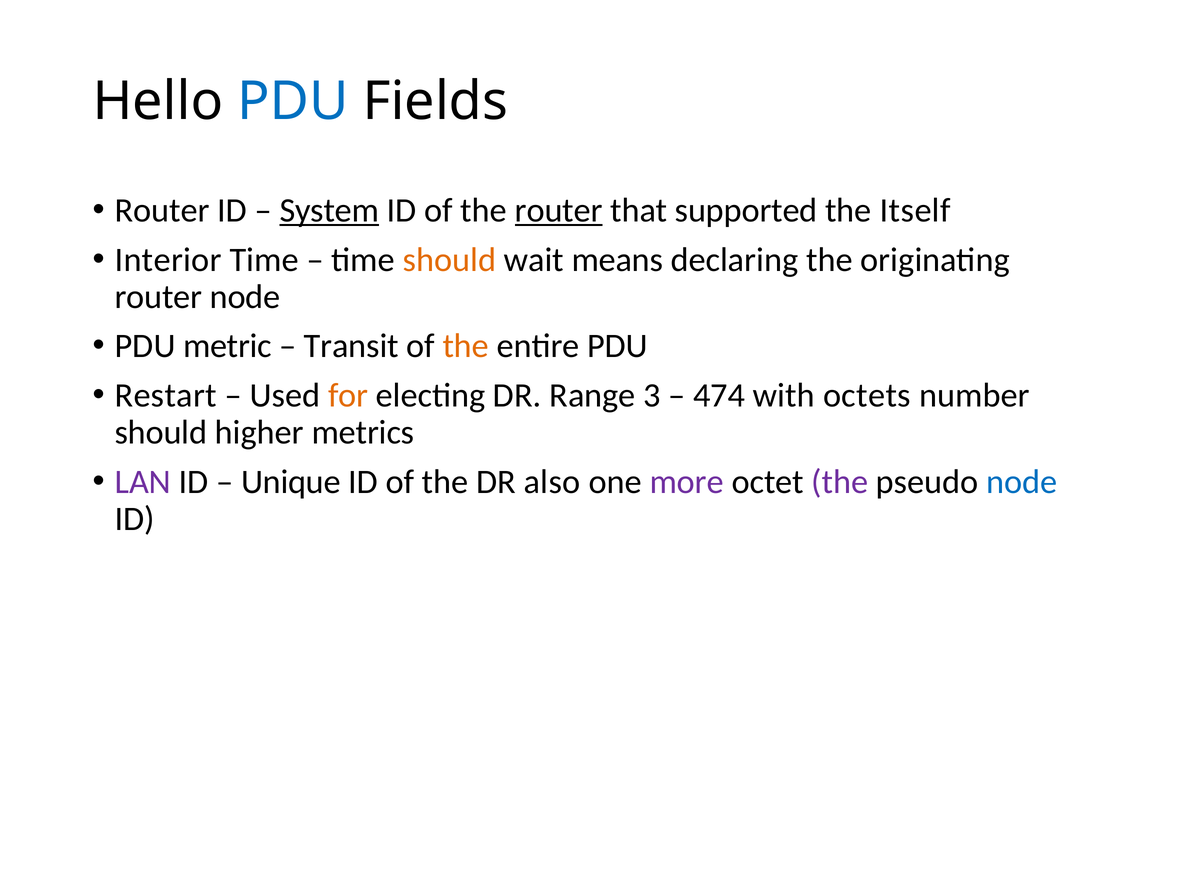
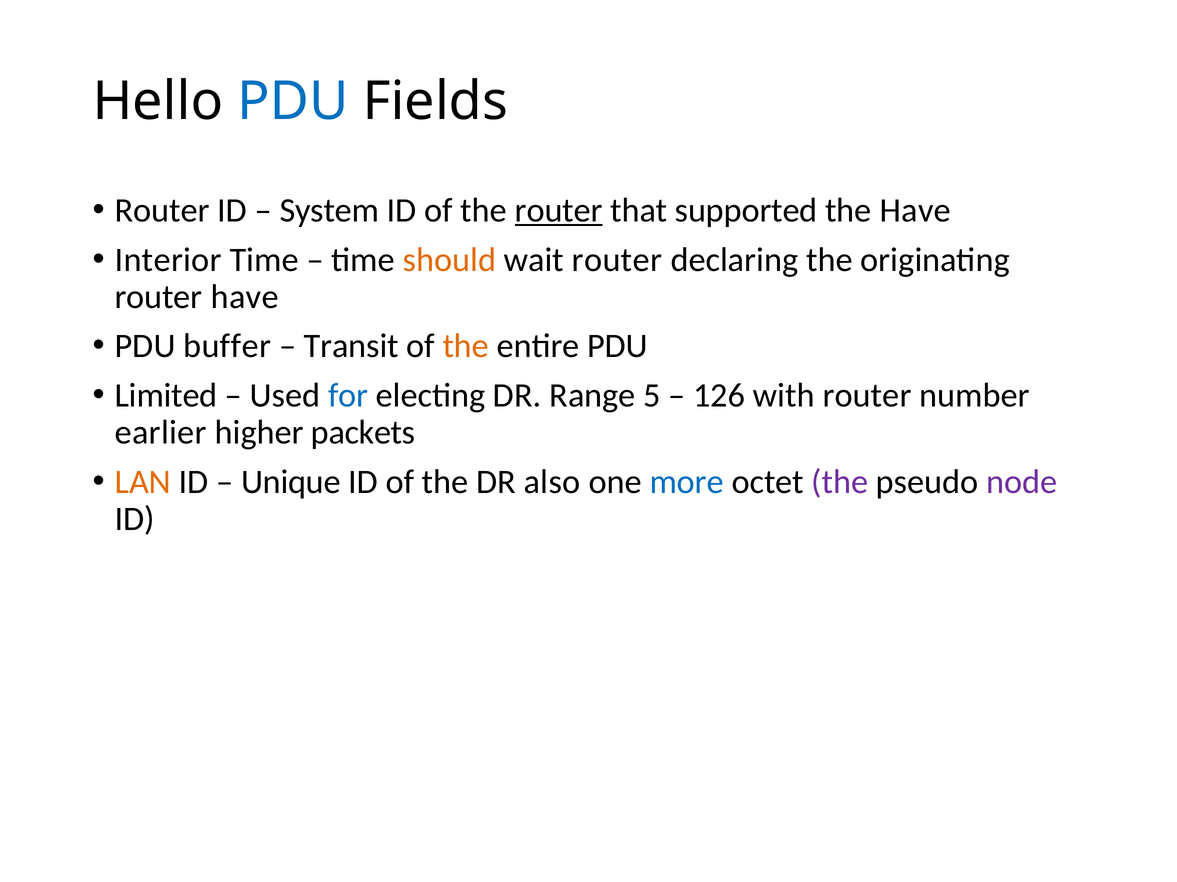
System underline: present -> none (329, 211)
the Itself: Itself -> Have (915, 211)
wait means: means -> router (617, 260)
router node: node -> have (245, 297)
metric: metric -> buffer (227, 346)
Restart: Restart -> Limited (166, 396)
for colour: orange -> blue (348, 396)
3: 3 -> 5 (652, 396)
474: 474 -> 126 (719, 396)
with octets: octets -> router (867, 396)
should: should -> earlier (161, 433)
metrics: metrics -> packets (363, 433)
LAN colour: purple -> orange (143, 482)
more colour: purple -> blue (687, 482)
node colour: blue -> purple (1022, 482)
